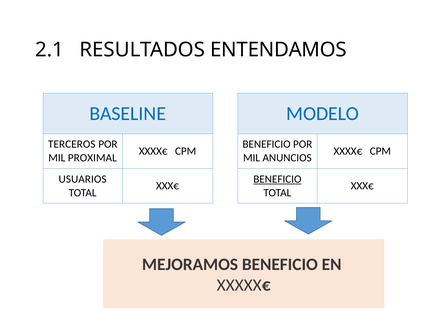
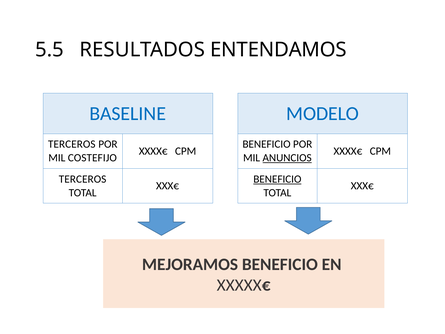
2.1: 2.1 -> 5.5 (49, 50)
PROXIMAL: PROXIMAL -> COSTEFIJO (92, 158)
ANUNCIOS underline: none -> present (287, 158)
USUARIOS: USUARIOS -> TERCEROS (83, 179)
